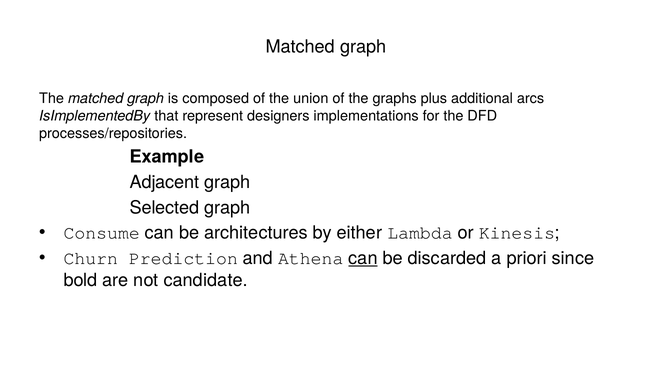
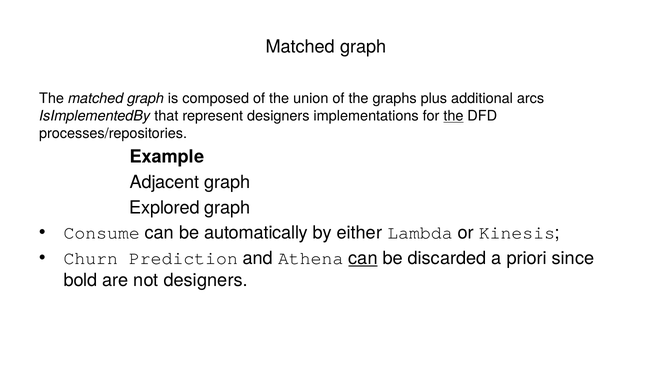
the underline: none -> present (453, 116)
Selected: Selected -> Explored (165, 207)
architectures: architectures -> automatically (256, 233)
not candidate: candidate -> designers (206, 280)
